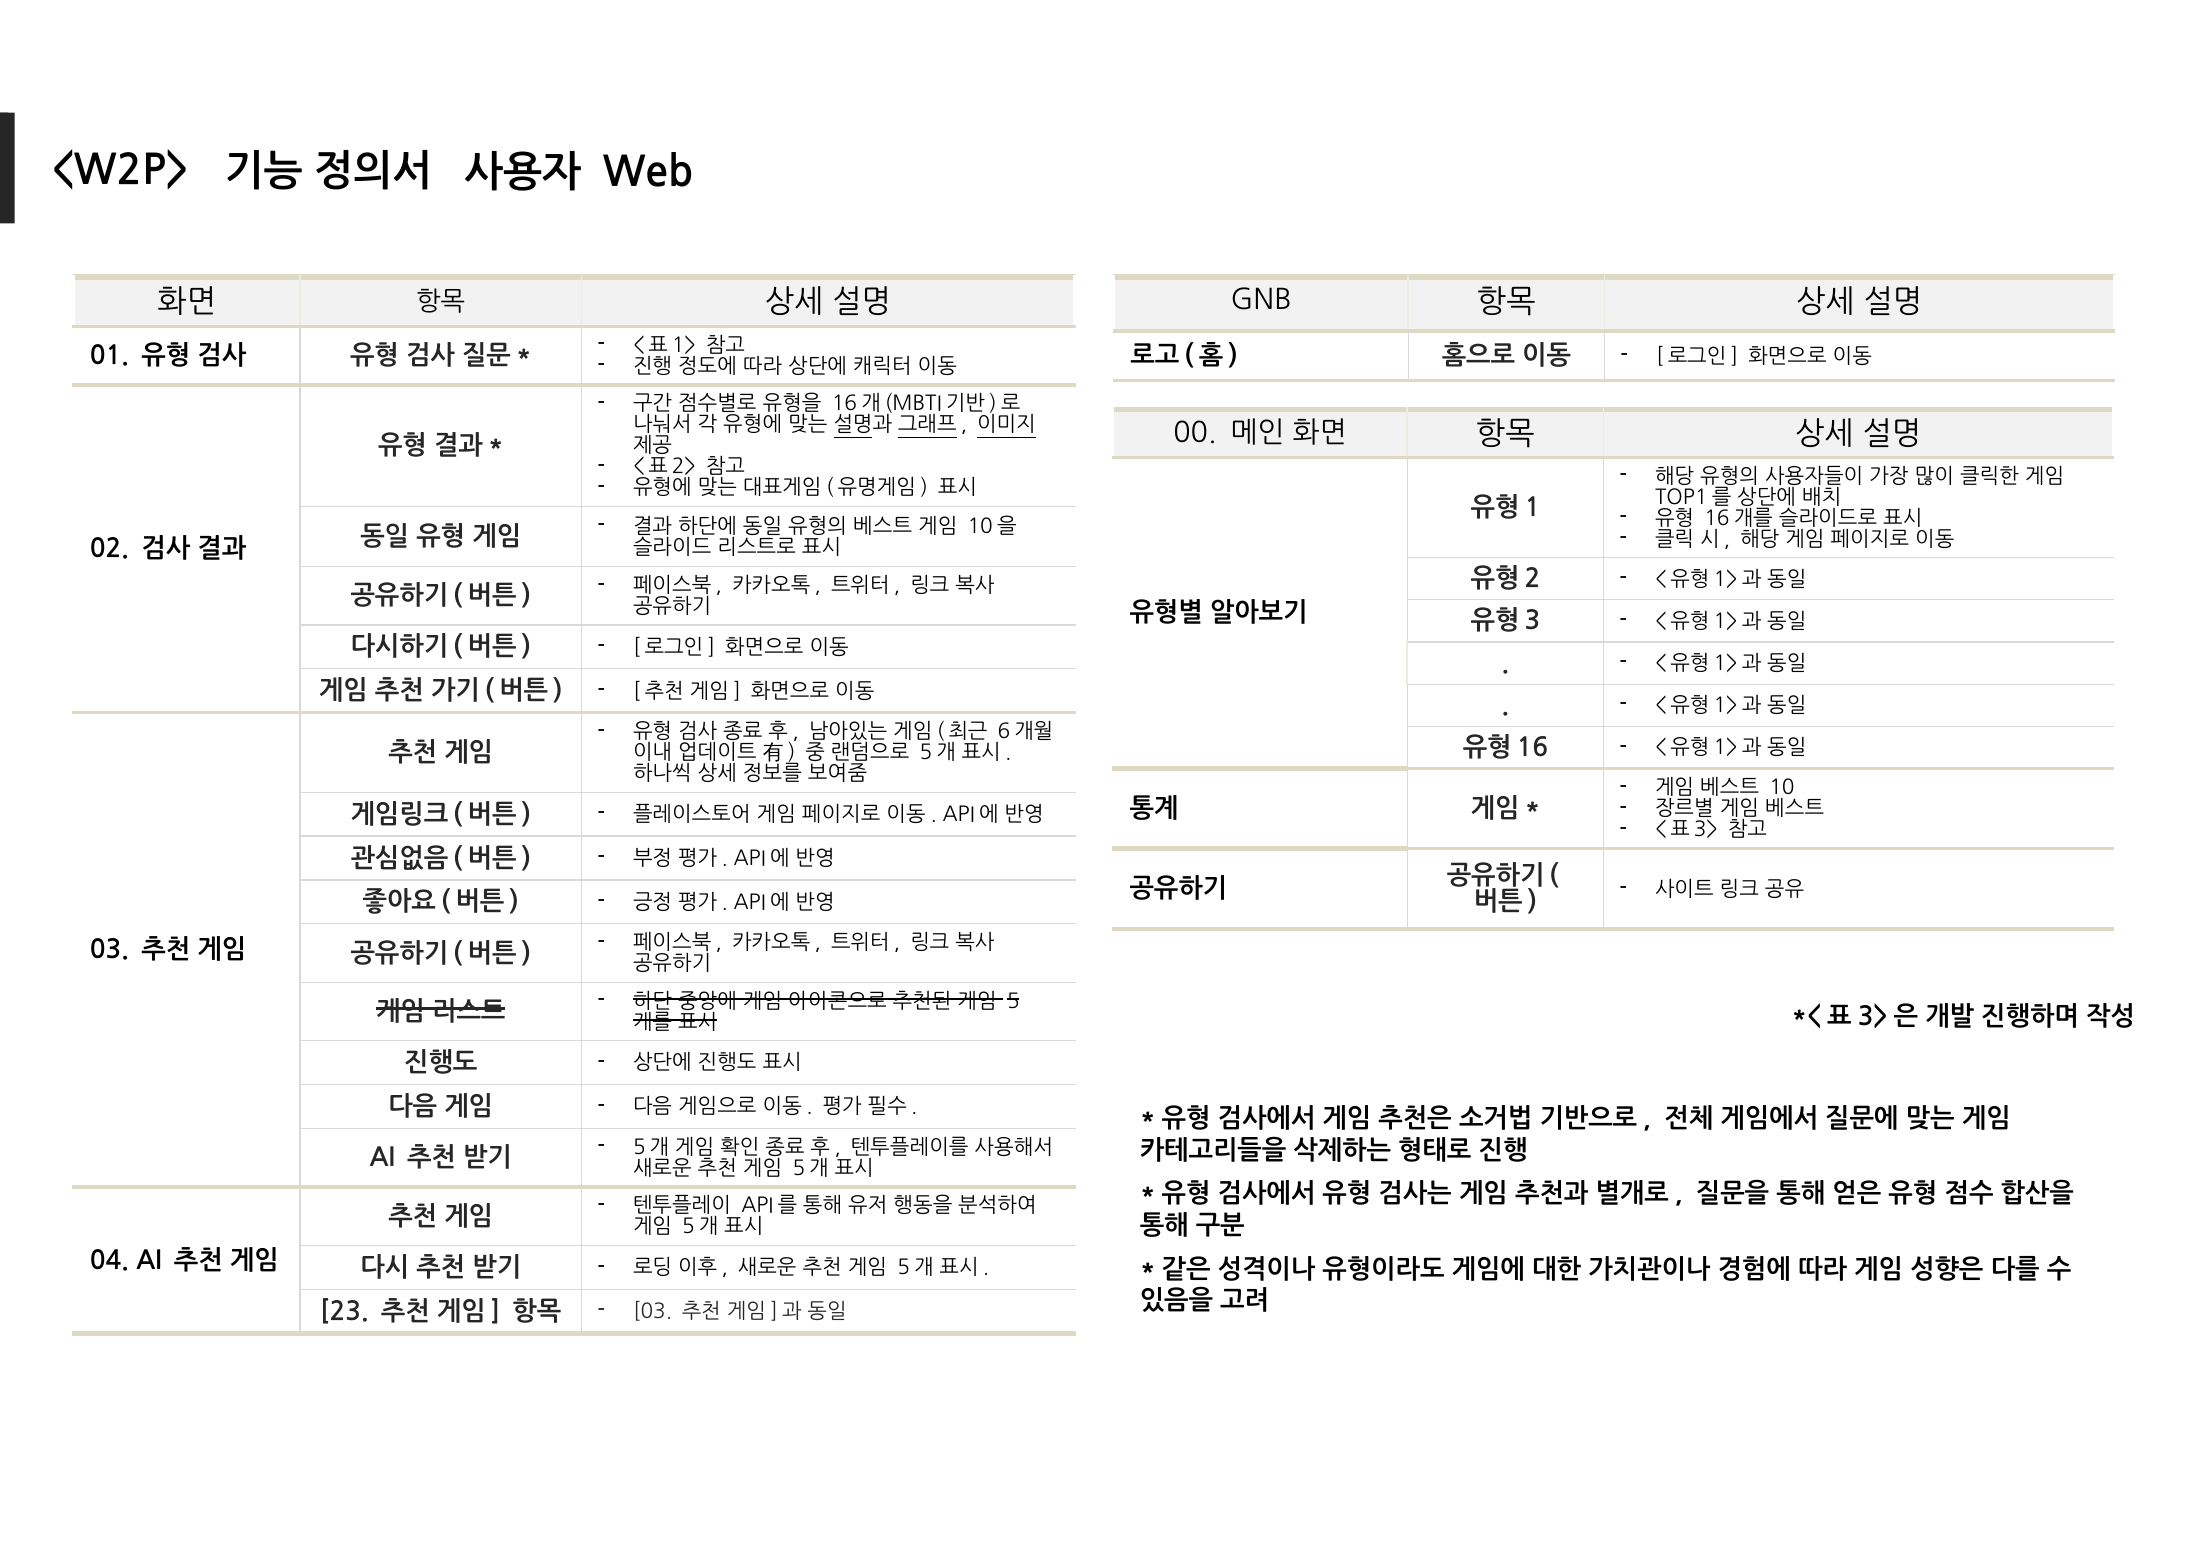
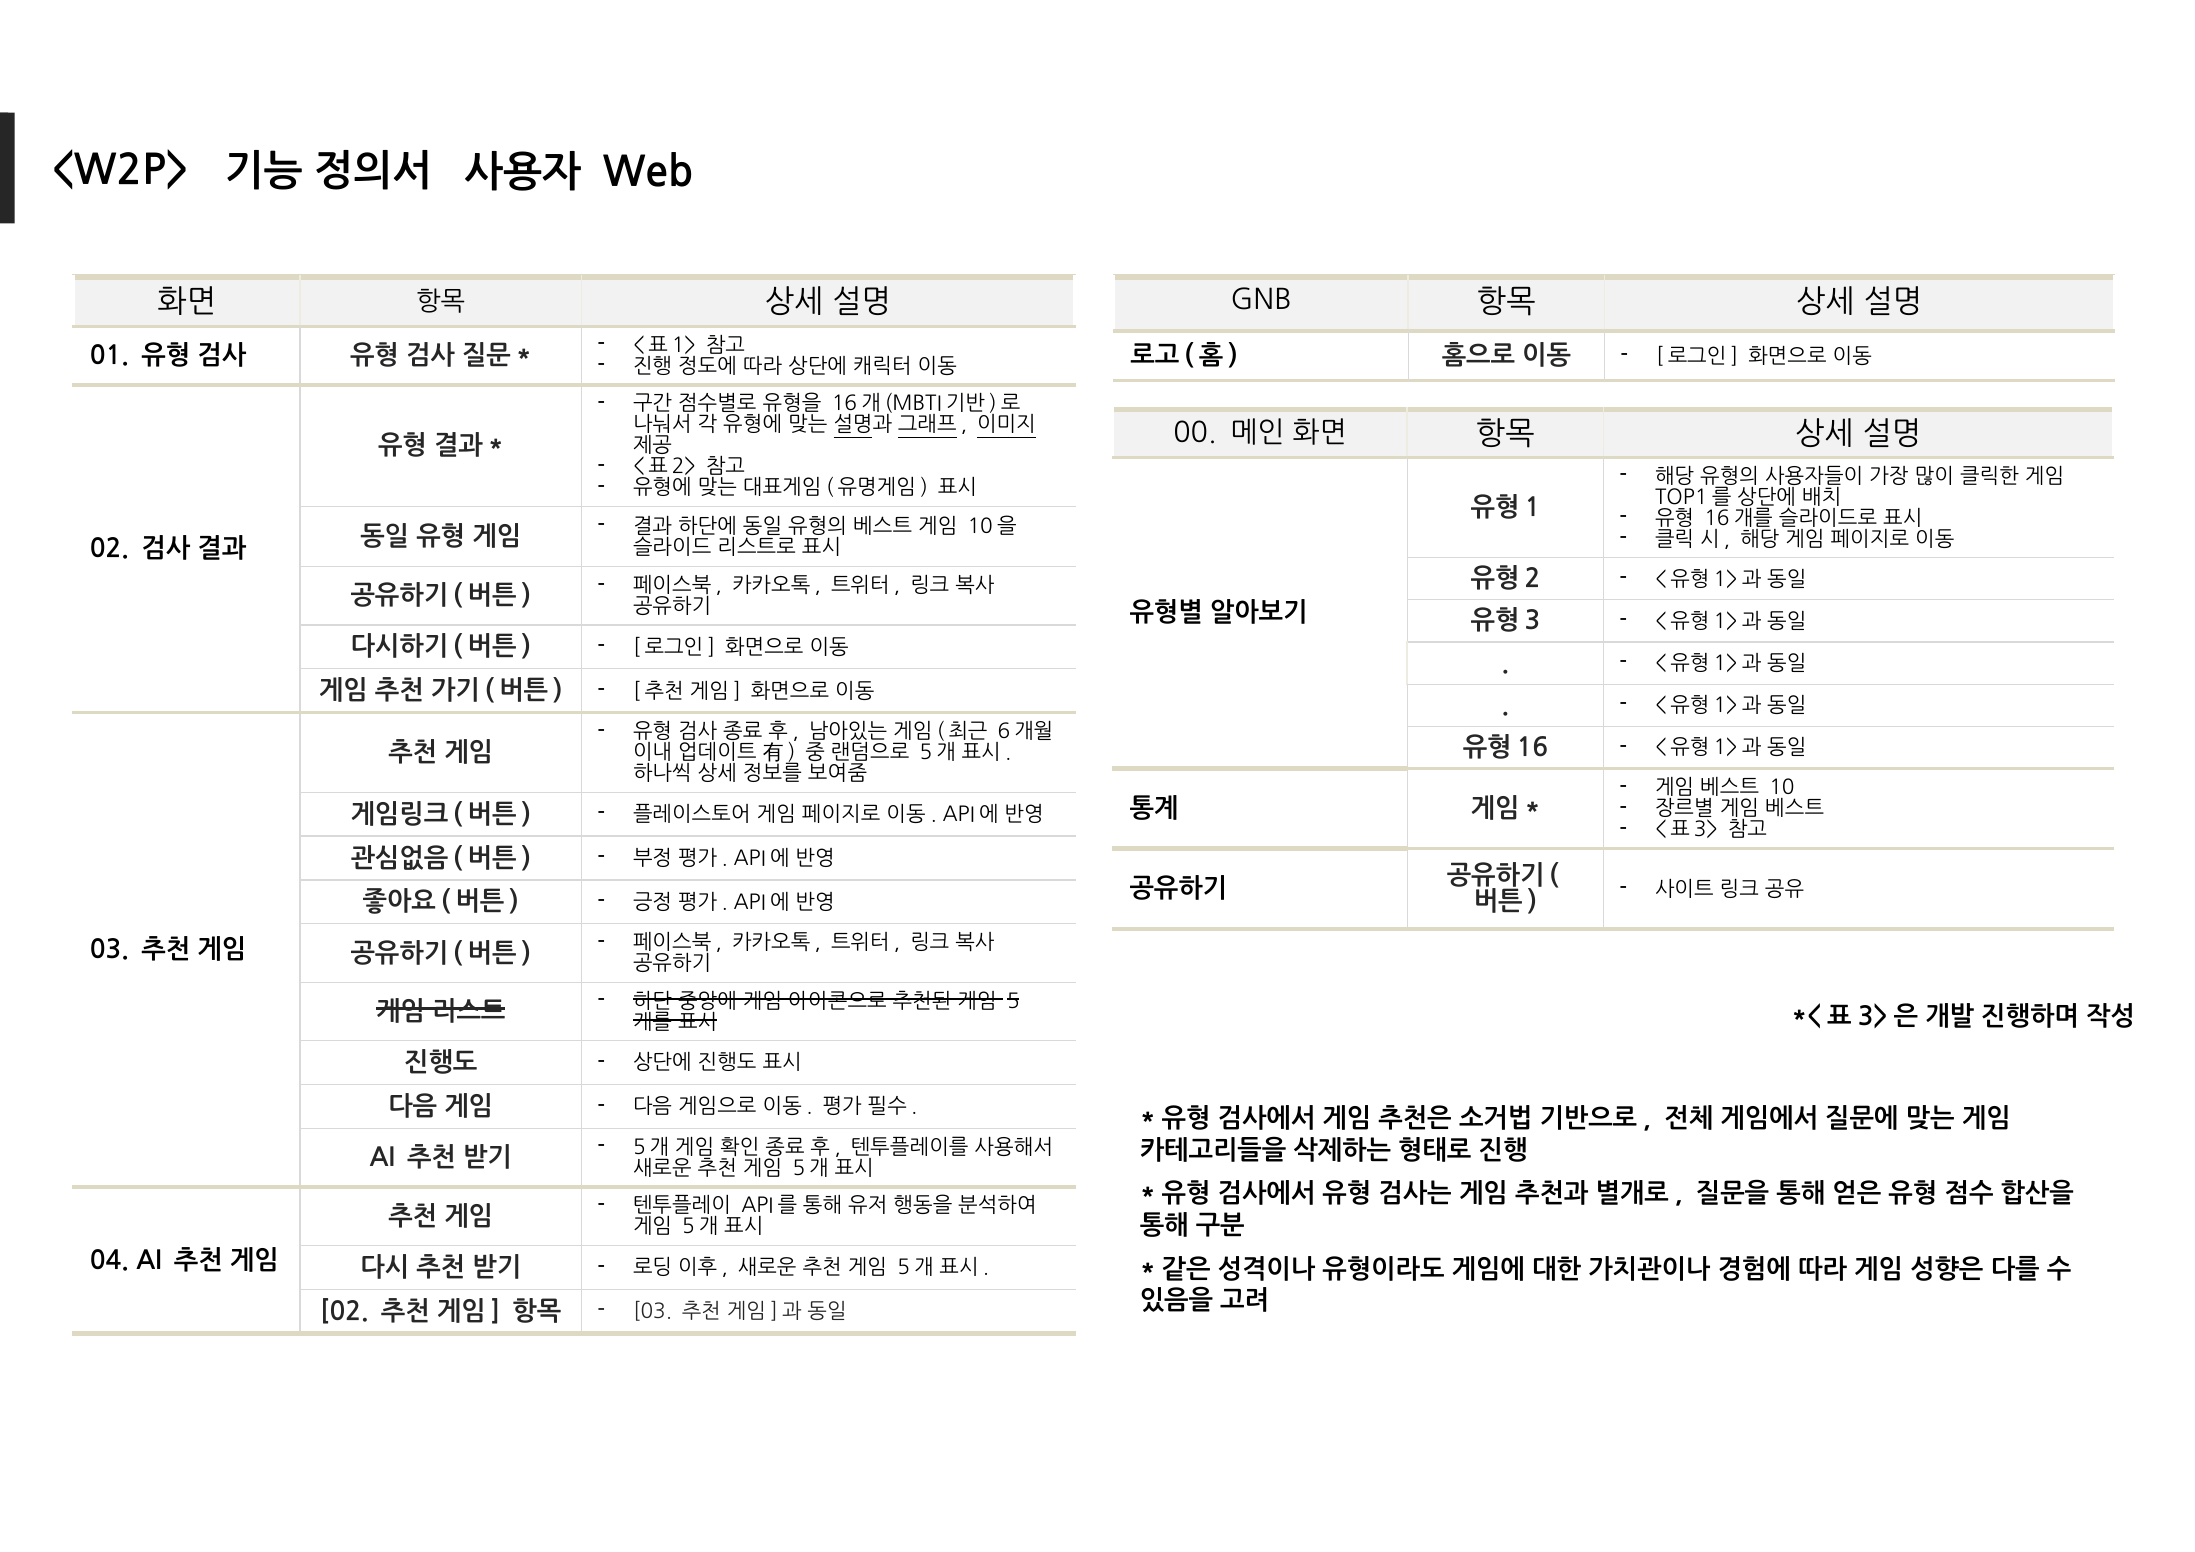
23: 23 -> 02 (345, 1312)
